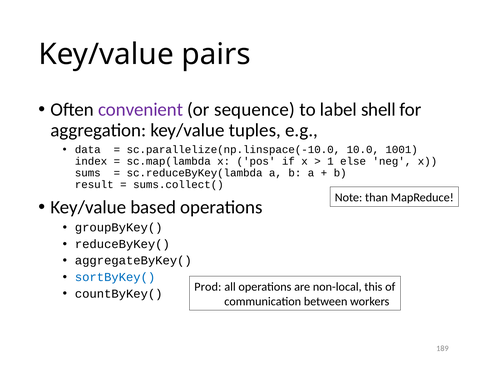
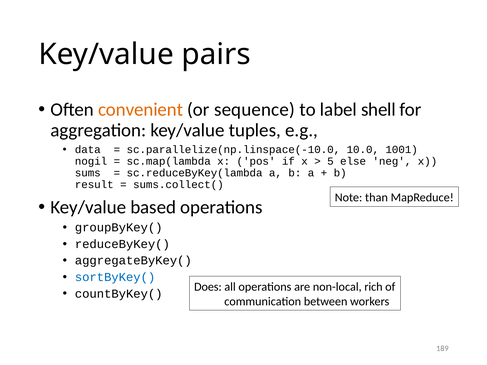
convenient colour: purple -> orange (141, 110)
index: index -> nogil (91, 161)
1: 1 -> 5 (330, 161)
Prod: Prod -> Does (208, 287)
this: this -> rich (373, 287)
